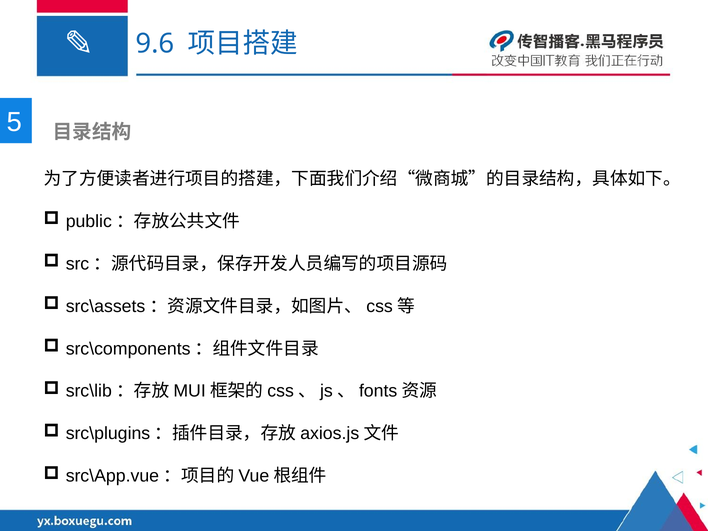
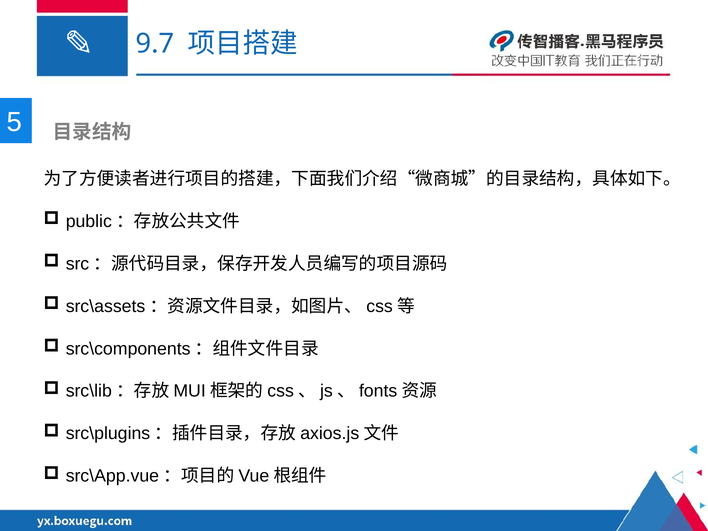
9.6: 9.6 -> 9.7 (155, 44)
